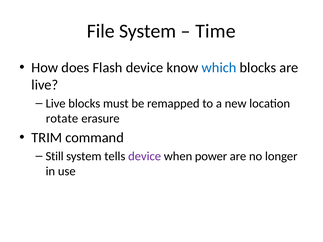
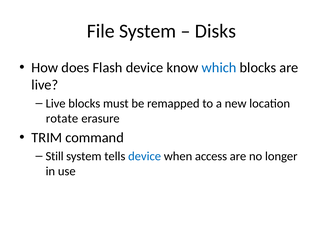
Time: Time -> Disks (216, 31)
device colour: purple -> blue (145, 156)
power: power -> access (211, 156)
